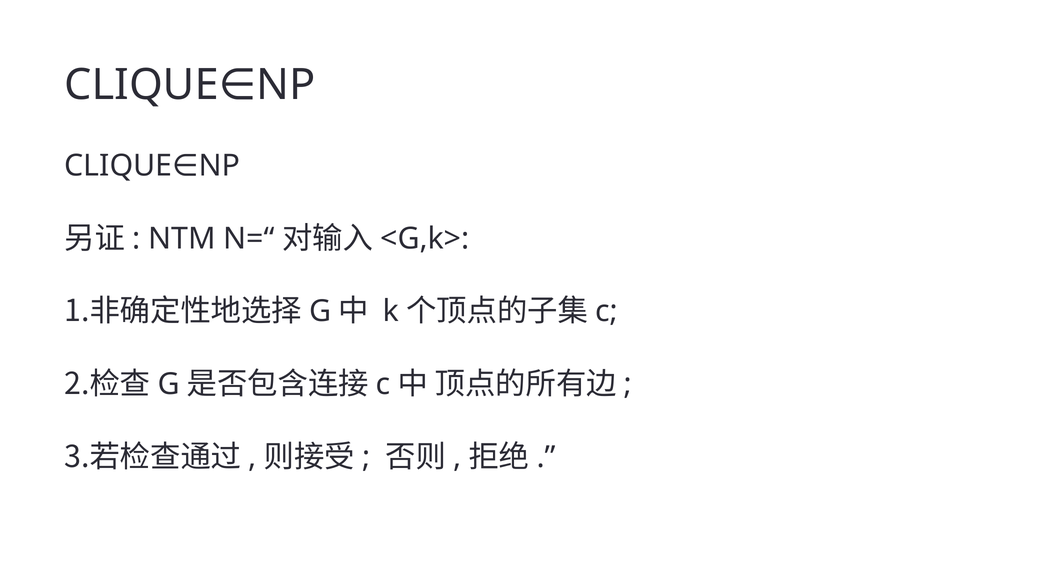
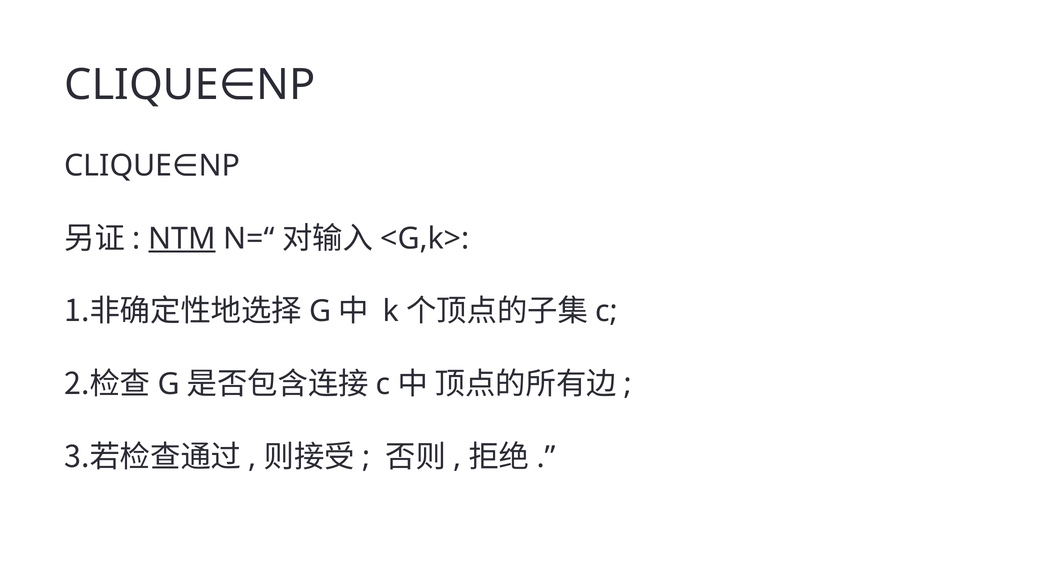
NTM underline: none -> present (182, 239)
